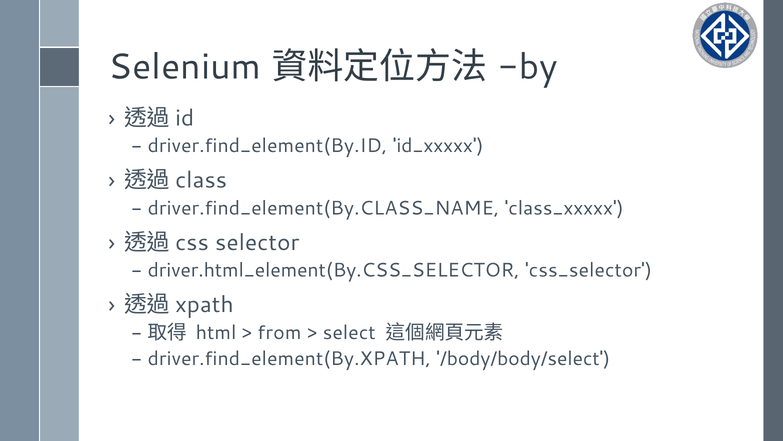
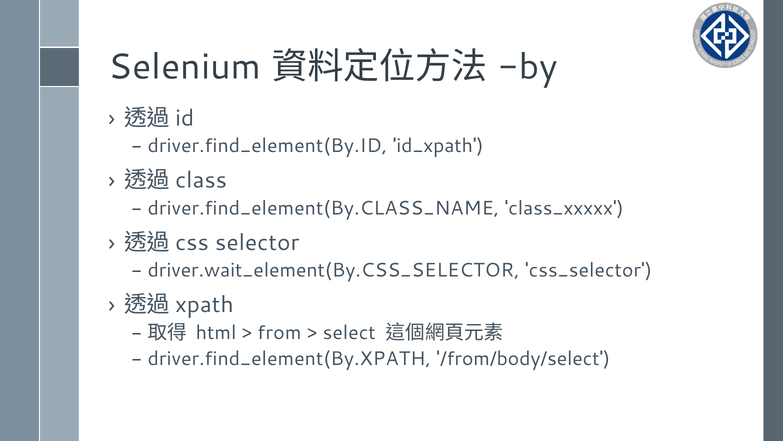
id_xxxxx: id_xxxxx -> id_xpath (438, 146)
driver.html_element(By.CSS_SELECTOR: driver.html_element(By.CSS_SELECTOR -> driver.wait_element(By.CSS_SELECTOR (334, 270)
/body/body/select: /body/body/select -> /from/body/select (523, 358)
